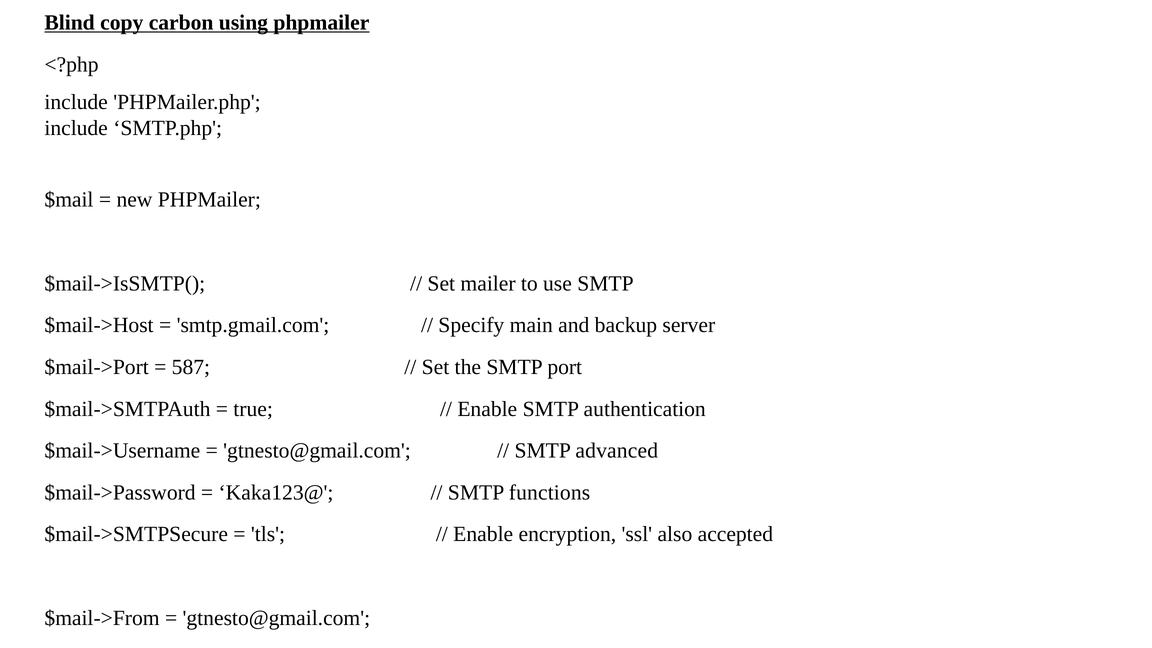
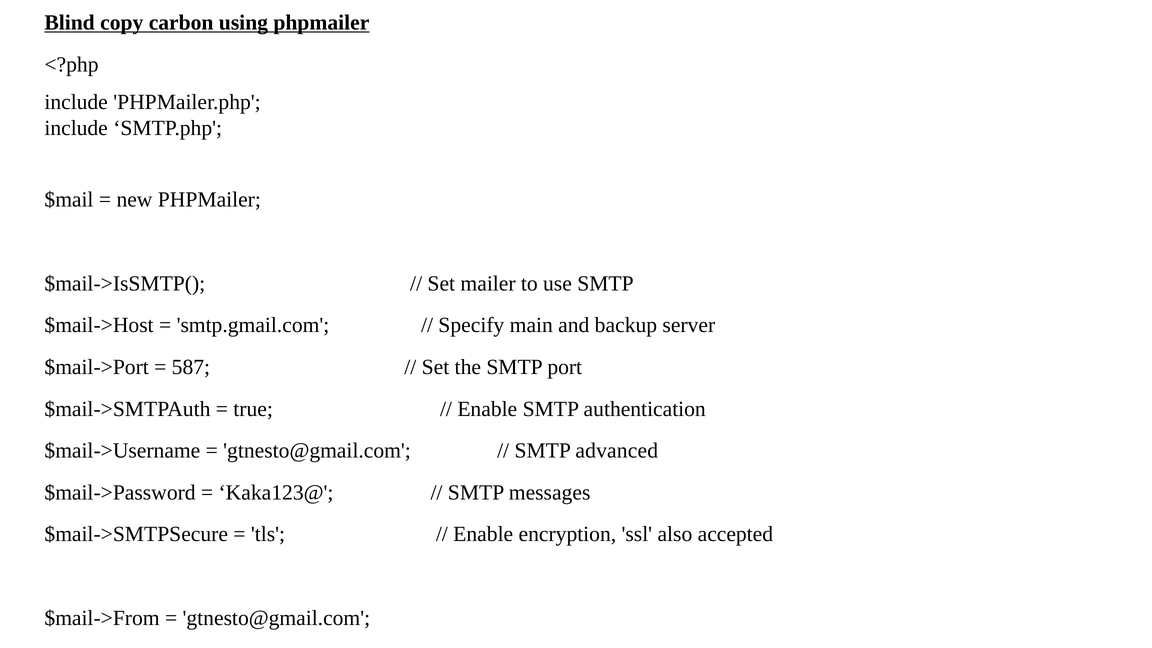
functions: functions -> messages (550, 492)
